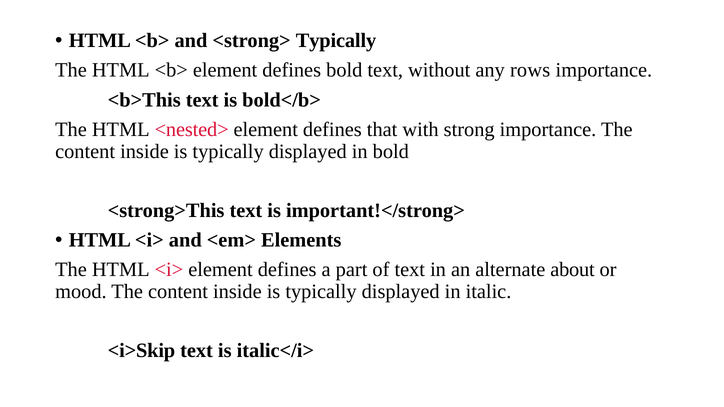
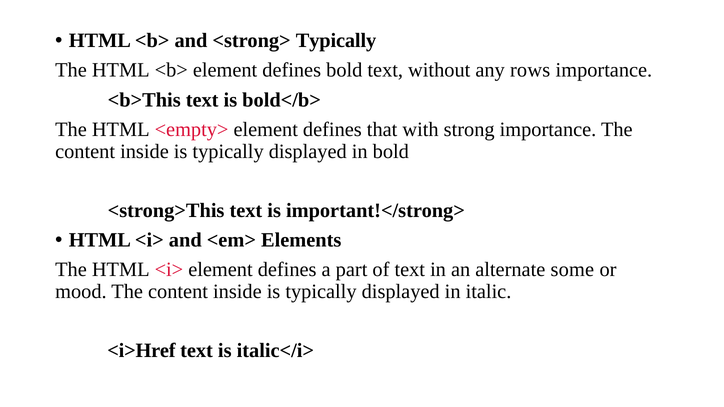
<nested>: <nested> -> <empty> (192, 129)
about: about -> some (572, 270)
<i>Skip: <i>Skip -> <i>Href (141, 351)
